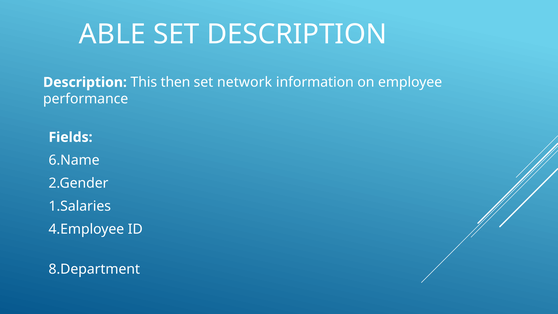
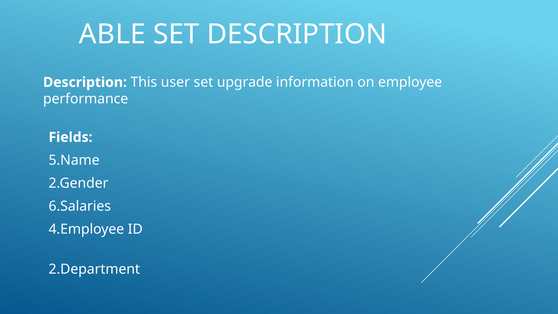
then: then -> user (175, 82)
network: network -> upgrade (245, 82)
6.Name: 6.Name -> 5.Name (74, 160)
1.Salaries: 1.Salaries -> 6.Salaries (80, 206)
8.Department: 8.Department -> 2.Department (94, 269)
